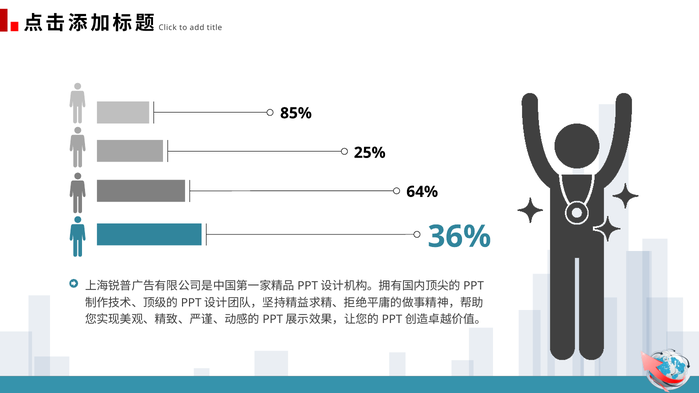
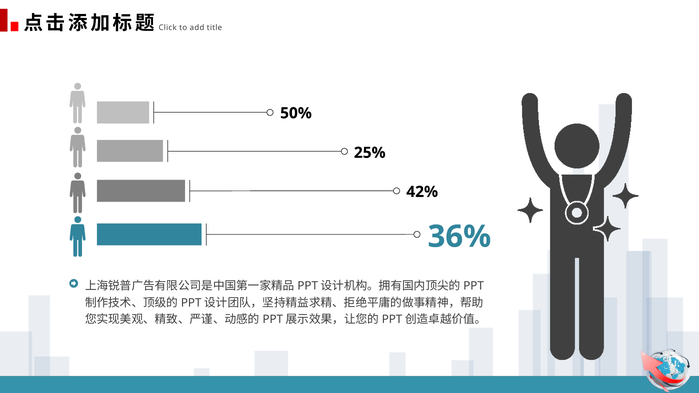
85%: 85% -> 50% (296, 113)
64%: 64% -> 42% (422, 192)
